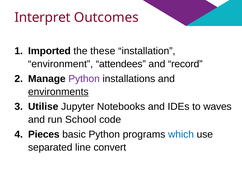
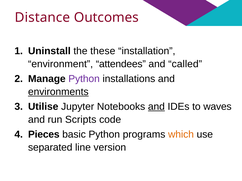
Interpret: Interpret -> Distance (42, 17)
Imported: Imported -> Uninstall (49, 51)
record: record -> called (185, 64)
and underline: none -> present (156, 107)
School: School -> Scripts (81, 120)
which colour: blue -> orange (181, 135)
convert: convert -> version (110, 148)
